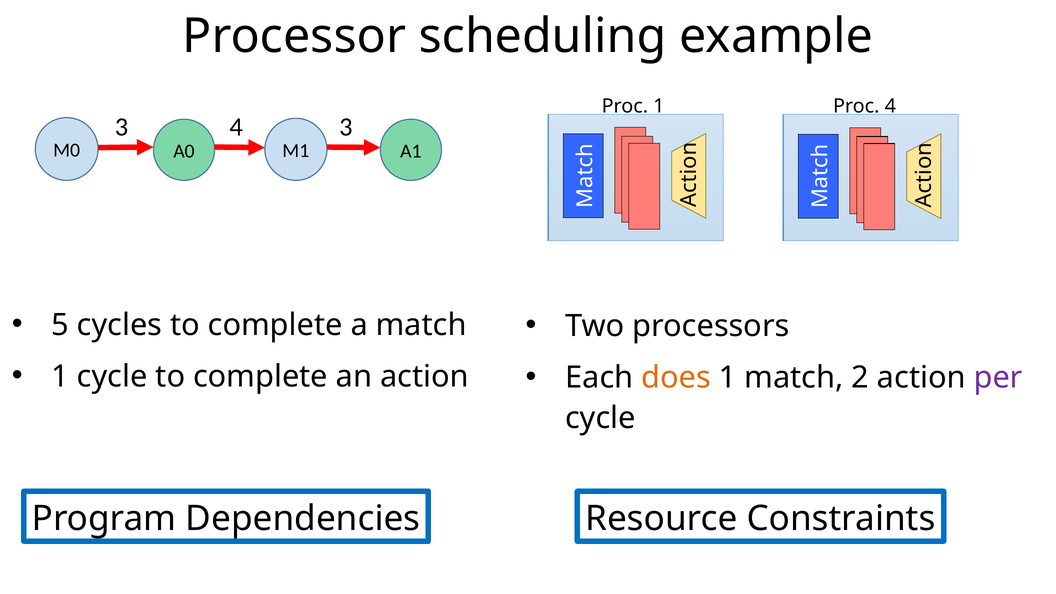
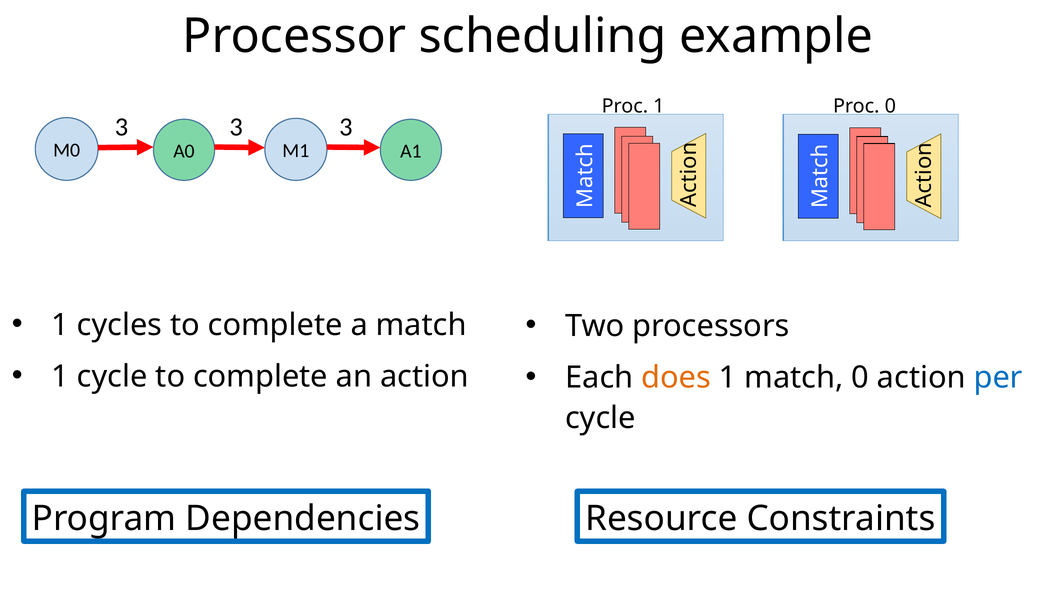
Proc 4: 4 -> 0 (890, 106)
4: 4 -> 3 (236, 127)
5: 5 -> 1 (60, 325)
match 2: 2 -> 0 (860, 378)
per colour: purple -> blue (998, 378)
